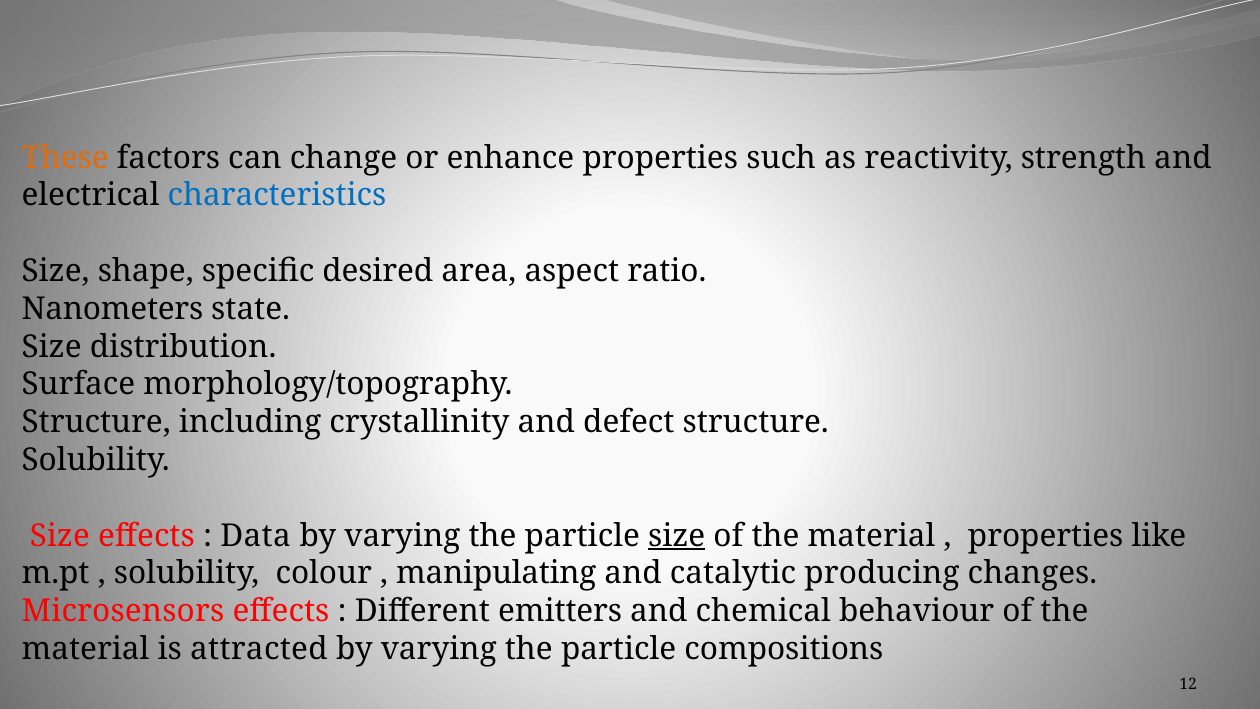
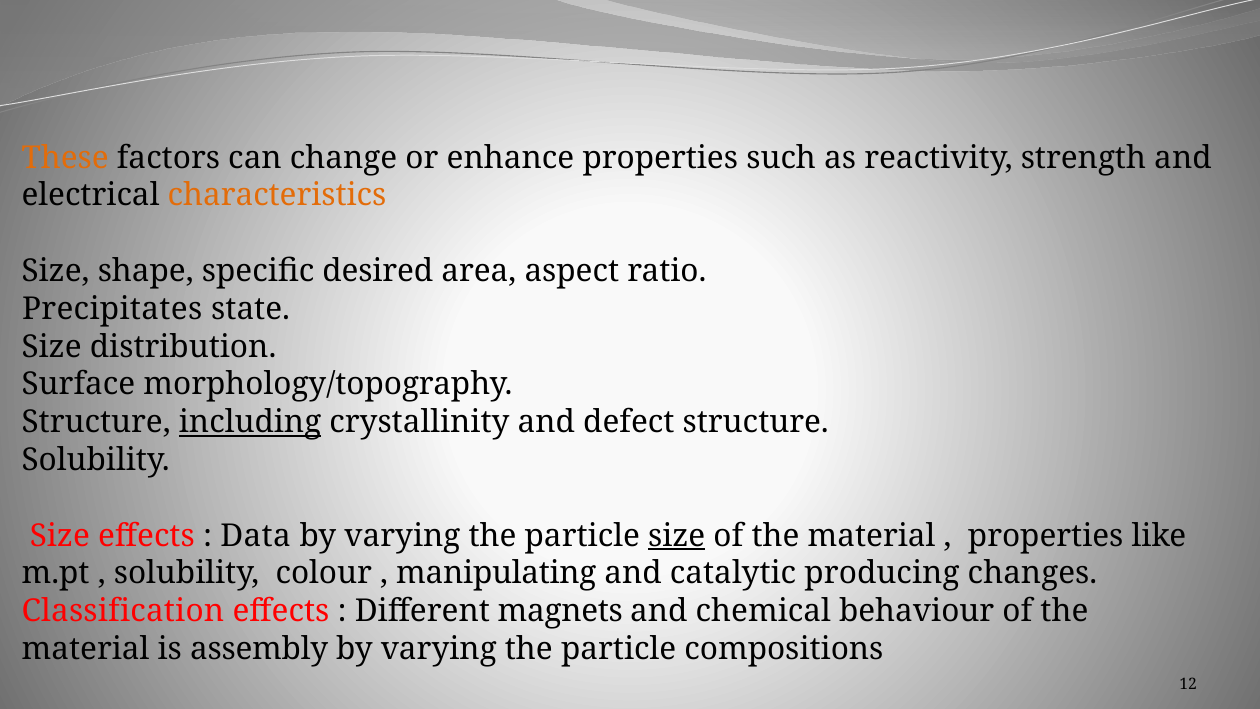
characteristics colour: blue -> orange (277, 195)
Nanometers: Nanometers -> Precipitates (112, 309)
including underline: none -> present (250, 422)
Microsensors: Microsensors -> Classification (123, 611)
emitters: emitters -> magnets (560, 611)
attracted: attracted -> assembly (259, 649)
